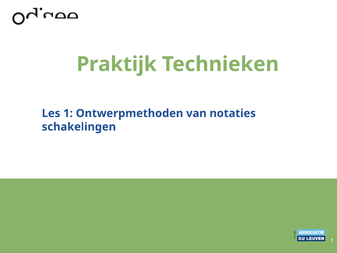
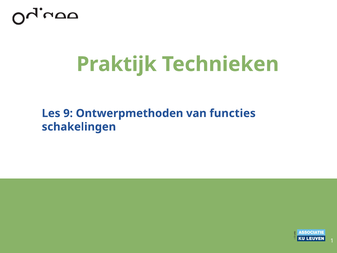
Les 1: 1 -> 9 (68, 113)
notaties: notaties -> functies (233, 113)
